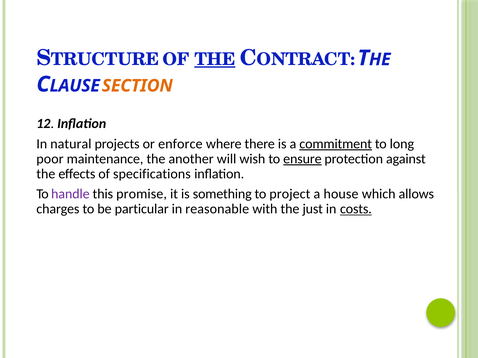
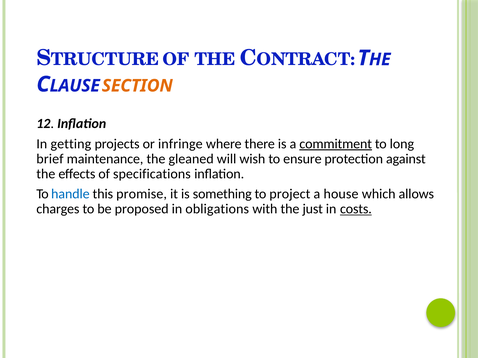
THE underline: present -> none (215, 60)
natural: natural -> getting (71, 144)
enforce: enforce -> infringe (180, 144)
poor: poor -> brief (50, 159)
another: another -> gleaned (191, 159)
ensure underline: present -> none (302, 159)
handle colour: purple -> blue (70, 194)
particular: particular -> proposed (142, 209)
reasonable: reasonable -> obligations (217, 209)
